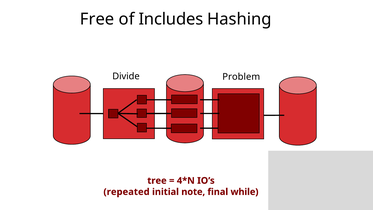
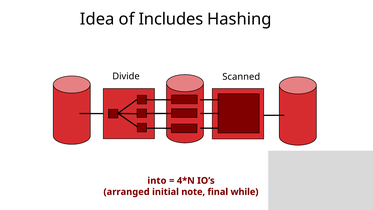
Free: Free -> Idea (97, 19)
Problem: Problem -> Scanned (241, 77)
tree: tree -> into (157, 181)
repeated: repeated -> arranged (127, 192)
